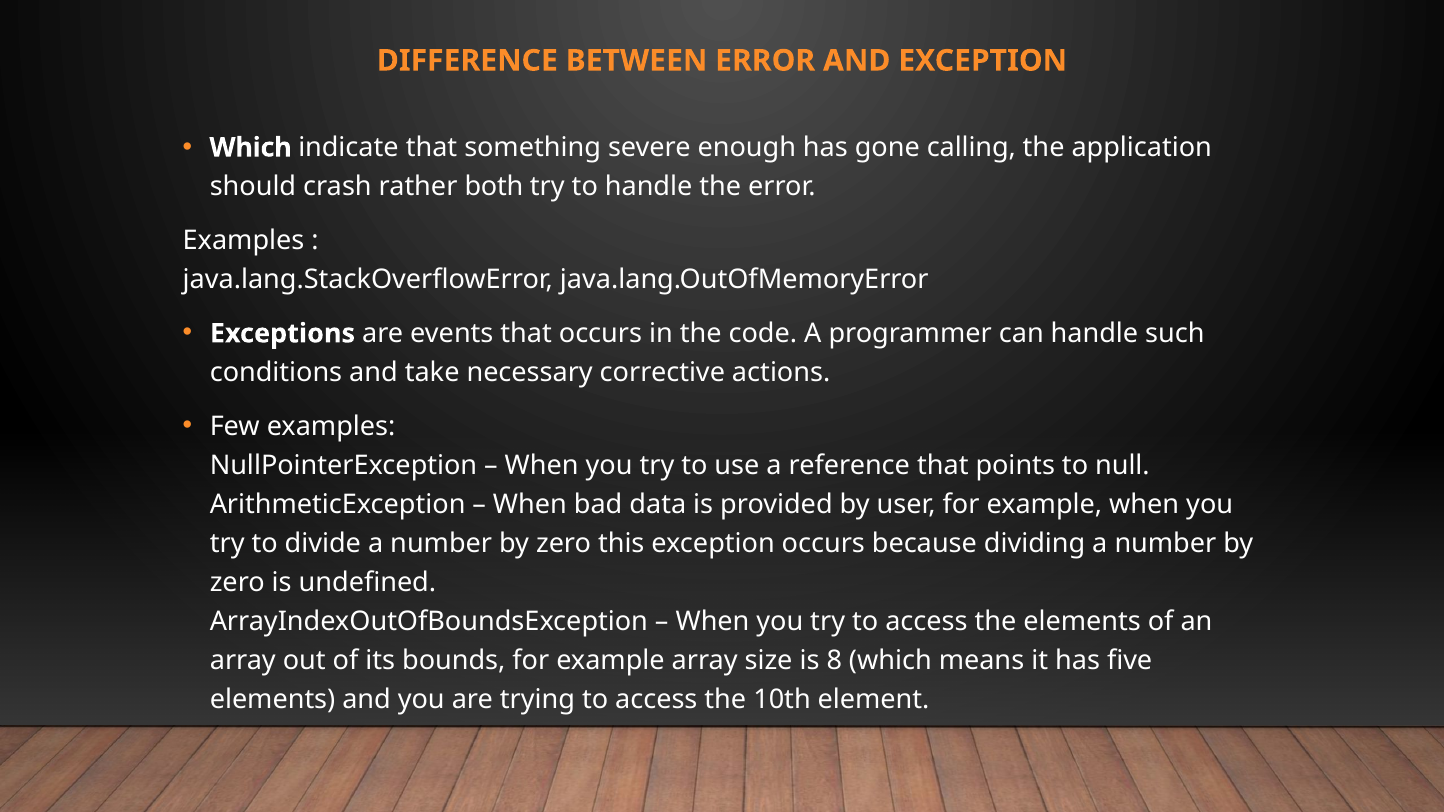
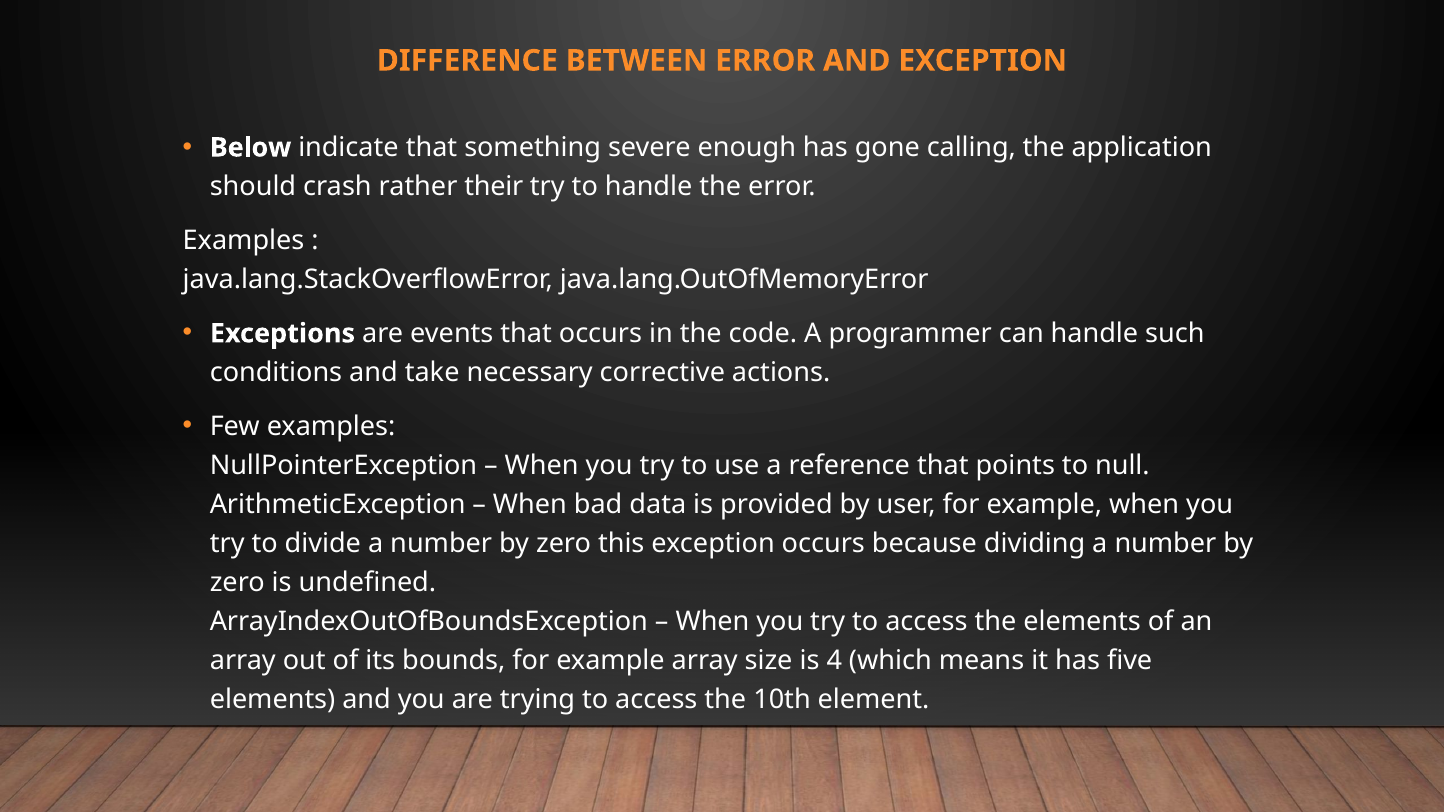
Which: Which -> Below (251, 148)
both: both -> their (494, 187)
8: 8 -> 4 (834, 660)
